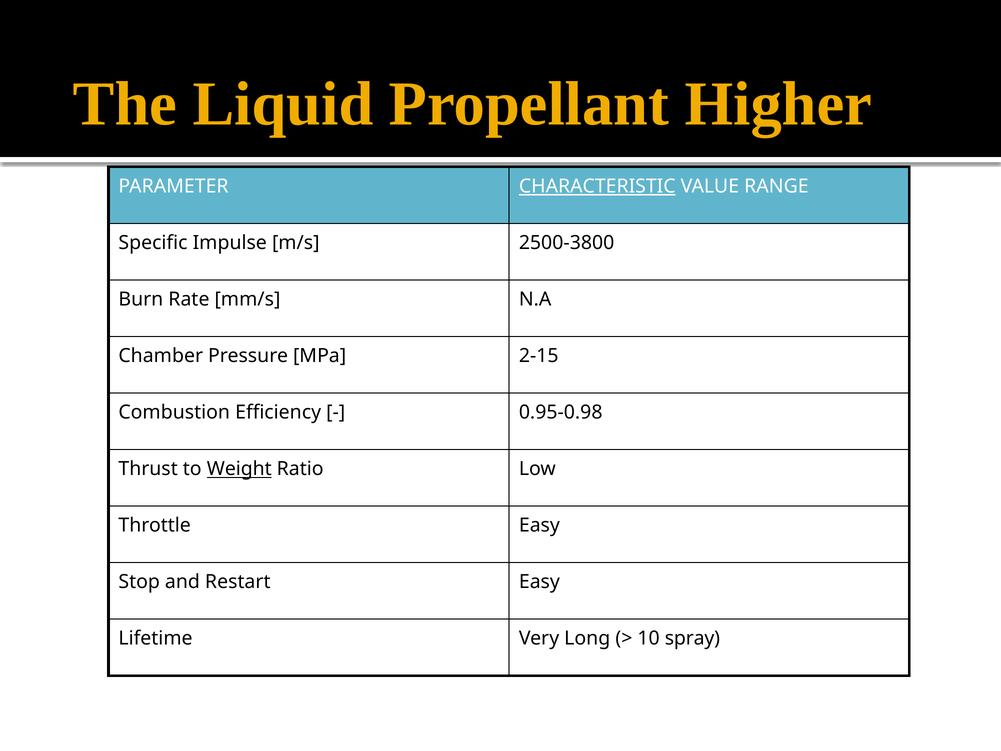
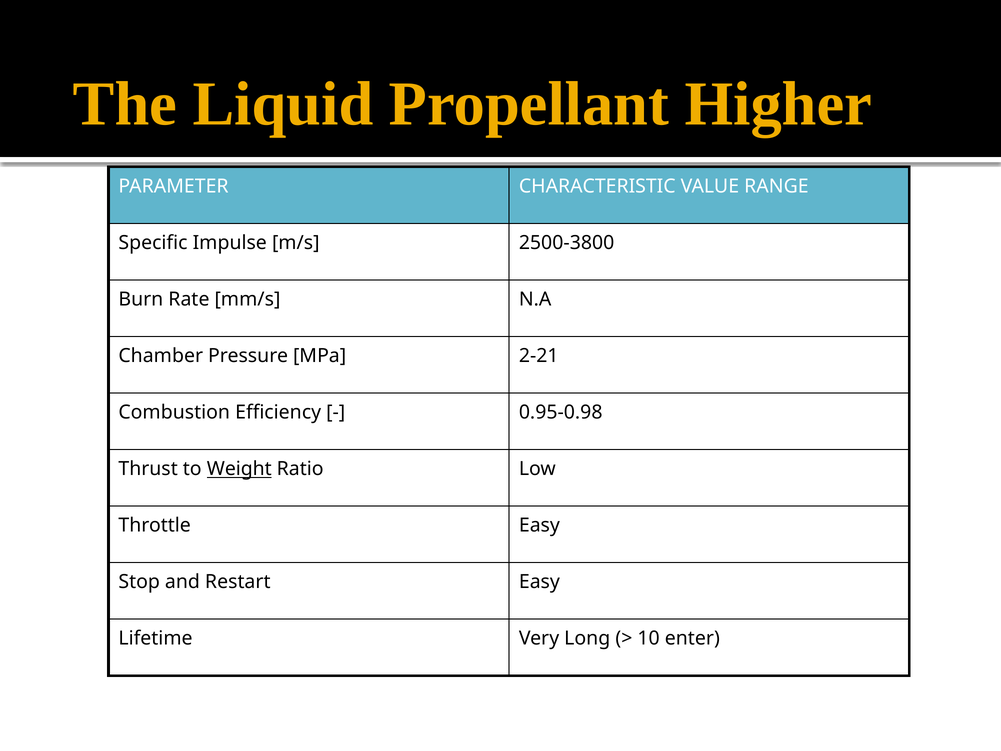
CHARACTERISTIC underline: present -> none (597, 186)
2-15: 2-15 -> 2-21 (539, 356)
spray: spray -> enter (692, 638)
